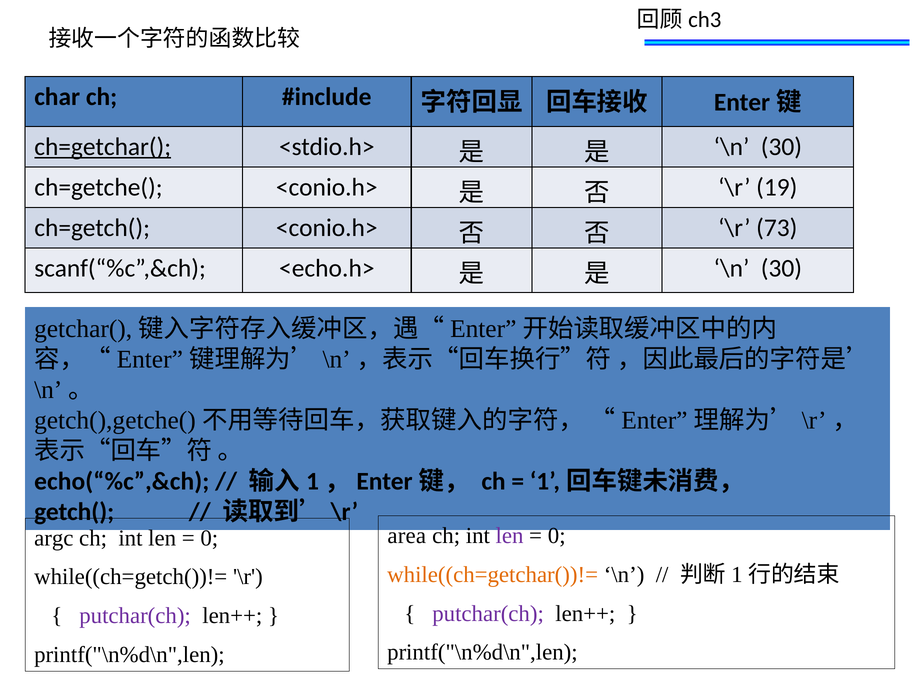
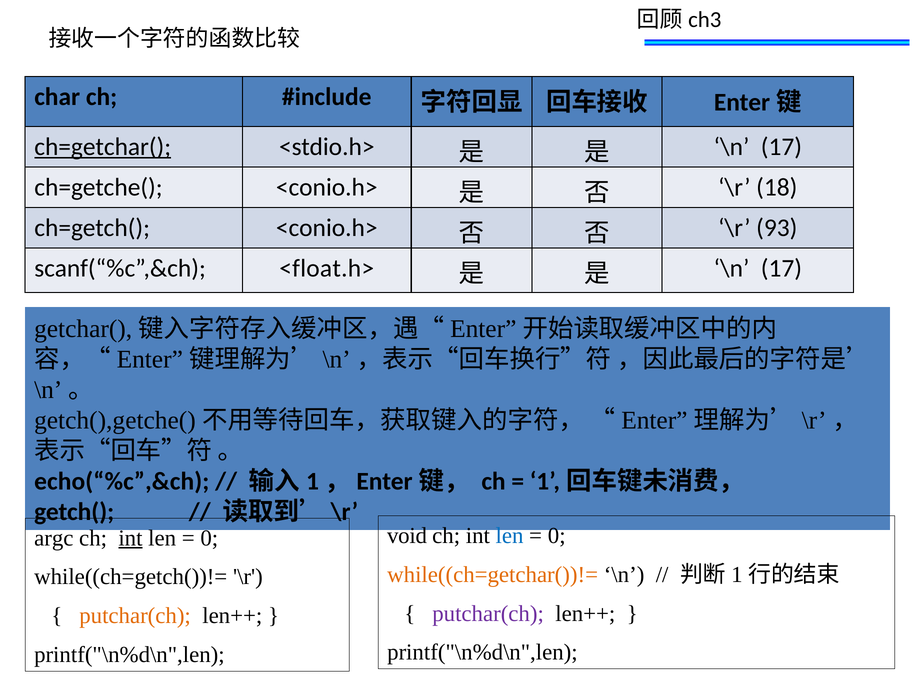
30: 30 -> 17 (781, 147)
19: 19 -> 18 (777, 187)
73: 73 -> 93 (777, 228)
<echo.h>: <echo.h> -> <float.h> (327, 268)
30: 30 -> 17 (781, 268)
area: area -> void (407, 536)
len colour: purple -> blue (510, 536)
int underline: none -> present (130, 538)
putchar(ch colour: purple -> orange (135, 616)
